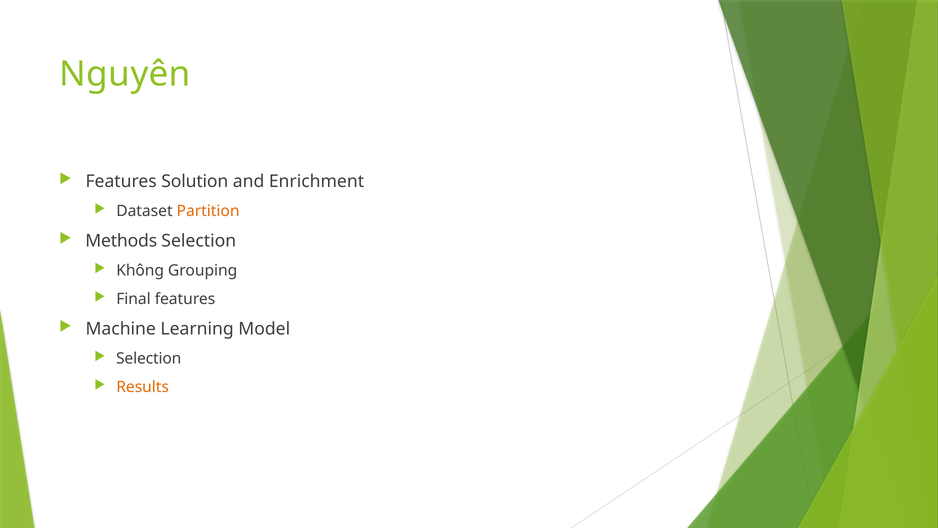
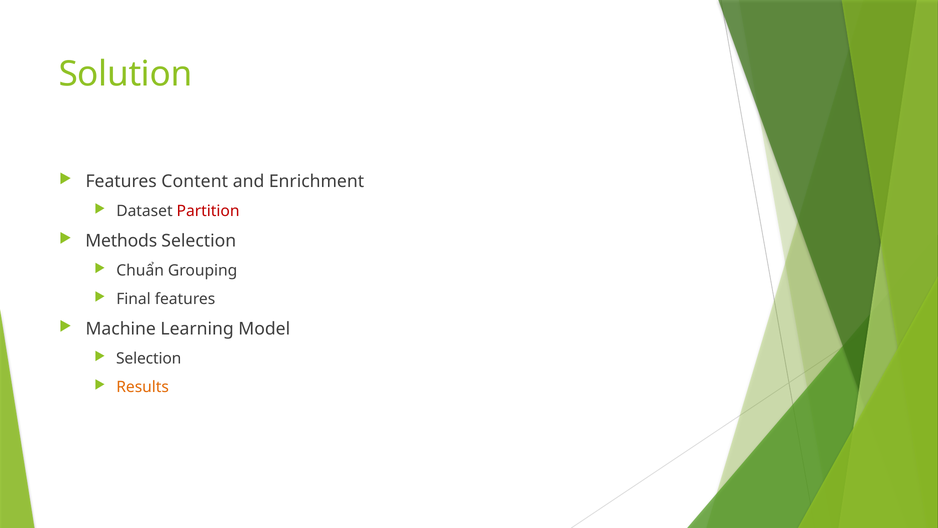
Nguyên: Nguyên -> Solution (125, 74)
Solution: Solution -> Content (195, 182)
Partition colour: orange -> red (208, 211)
Không: Không -> Chuẩn (140, 271)
